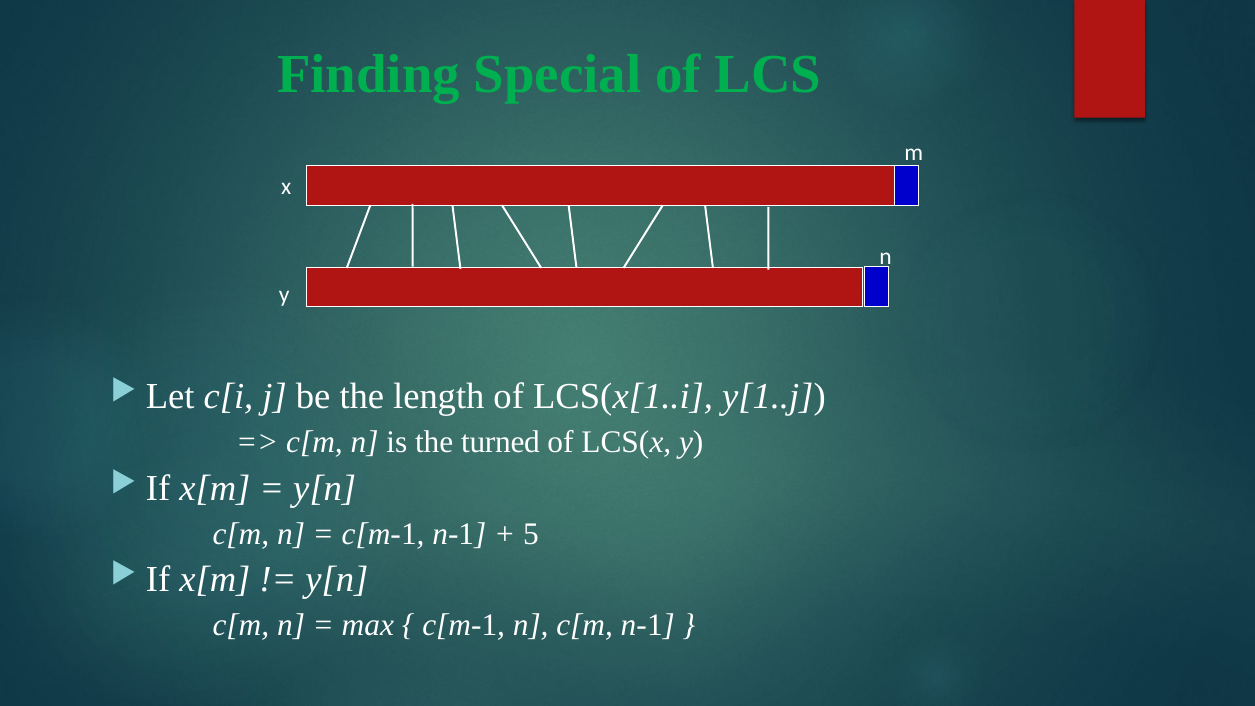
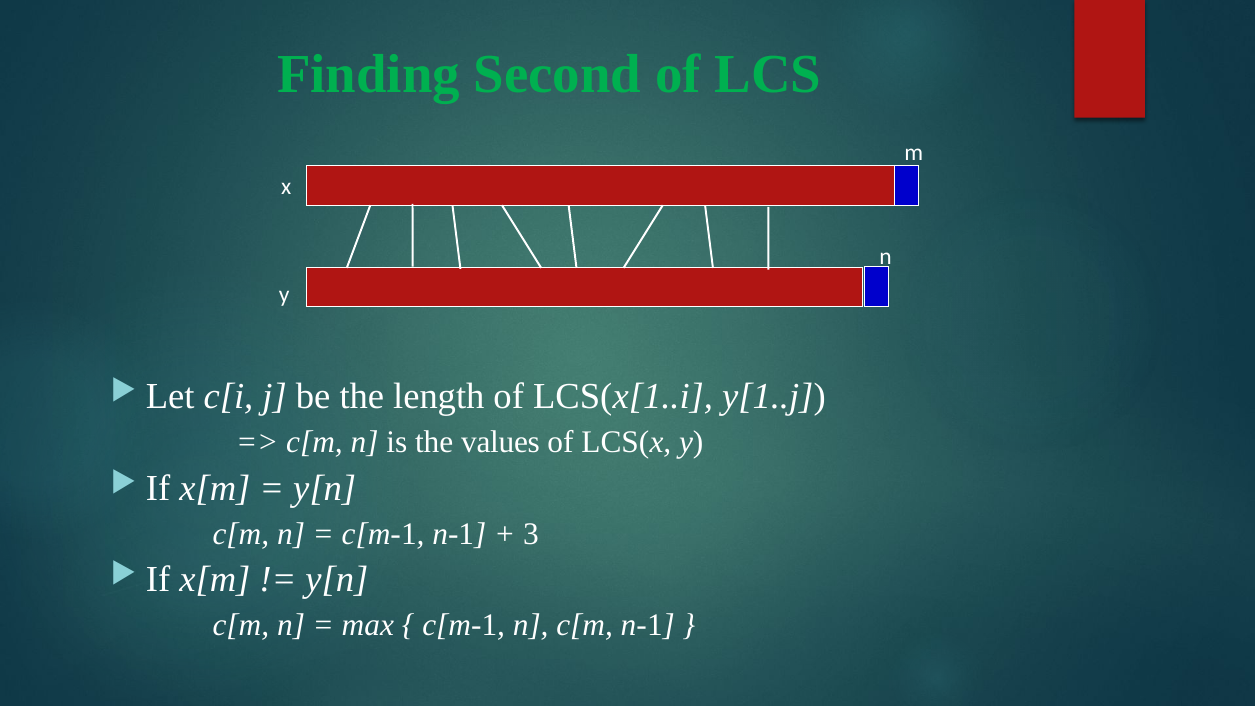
Special: Special -> Second (558, 75)
turned: turned -> values (501, 443)
5: 5 -> 3 (531, 534)
